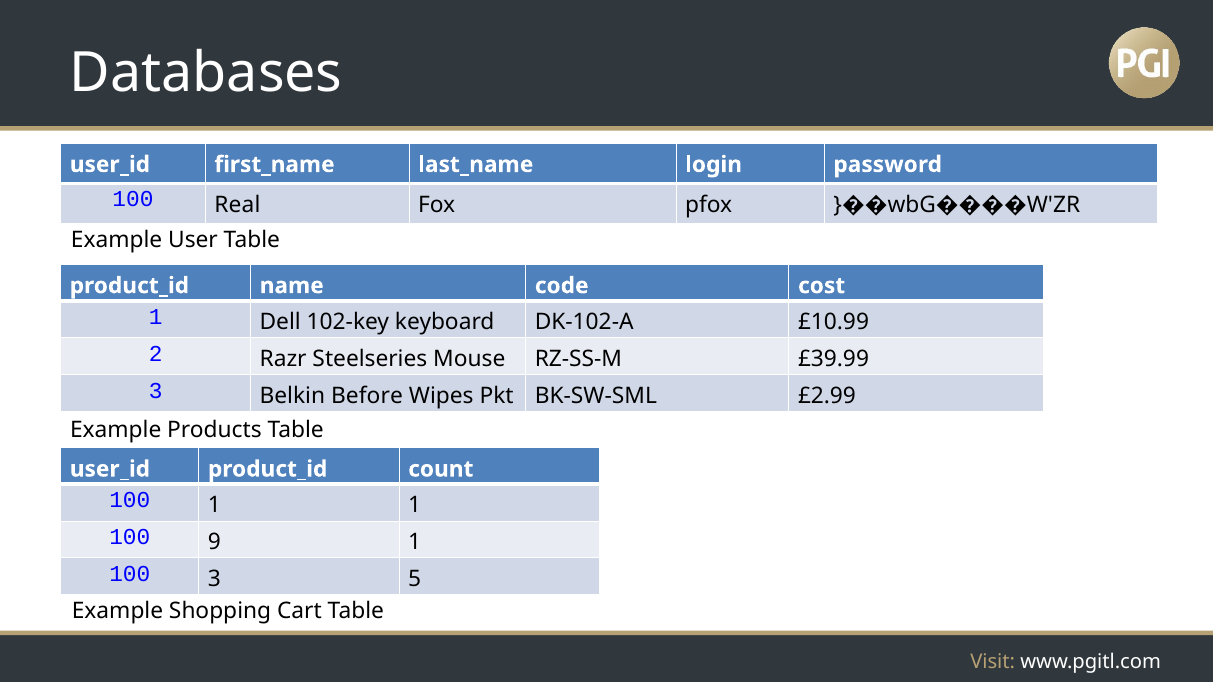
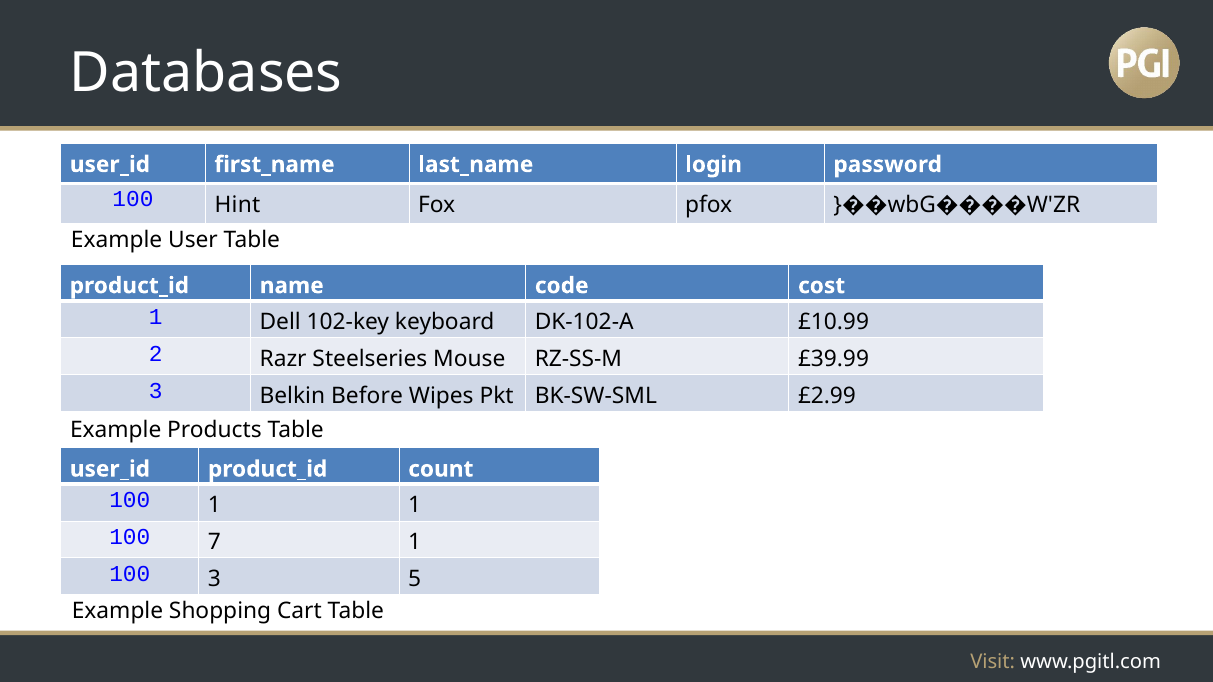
Real: Real -> Hint (237, 205)
9: 9 -> 7 (214, 543)
